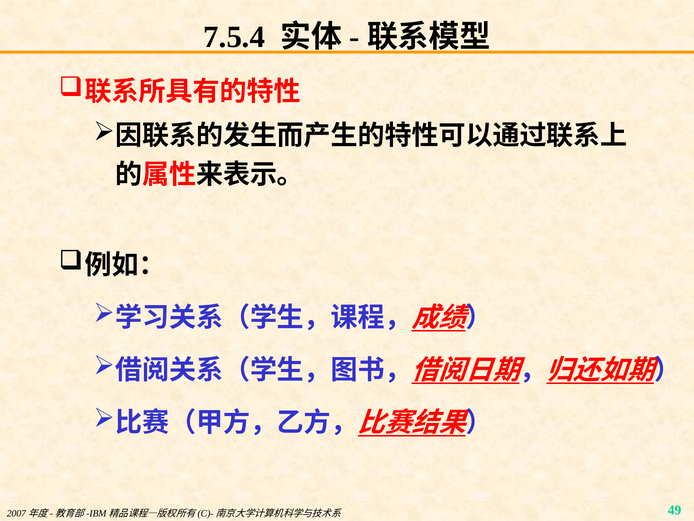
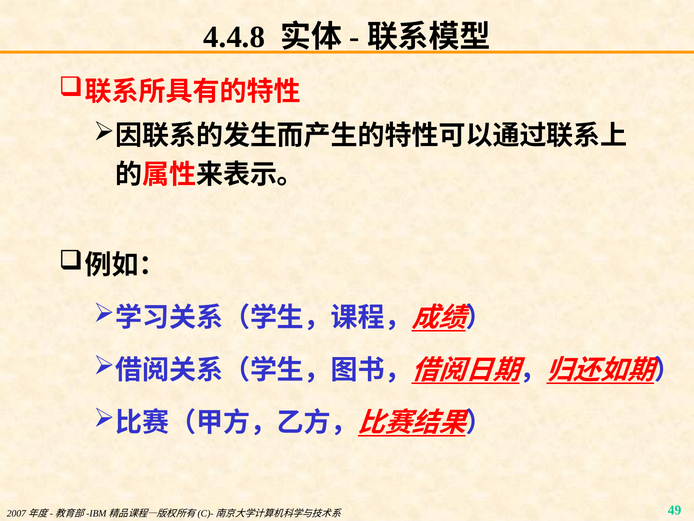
7.5.4: 7.5.4 -> 4.4.8 (234, 37)
